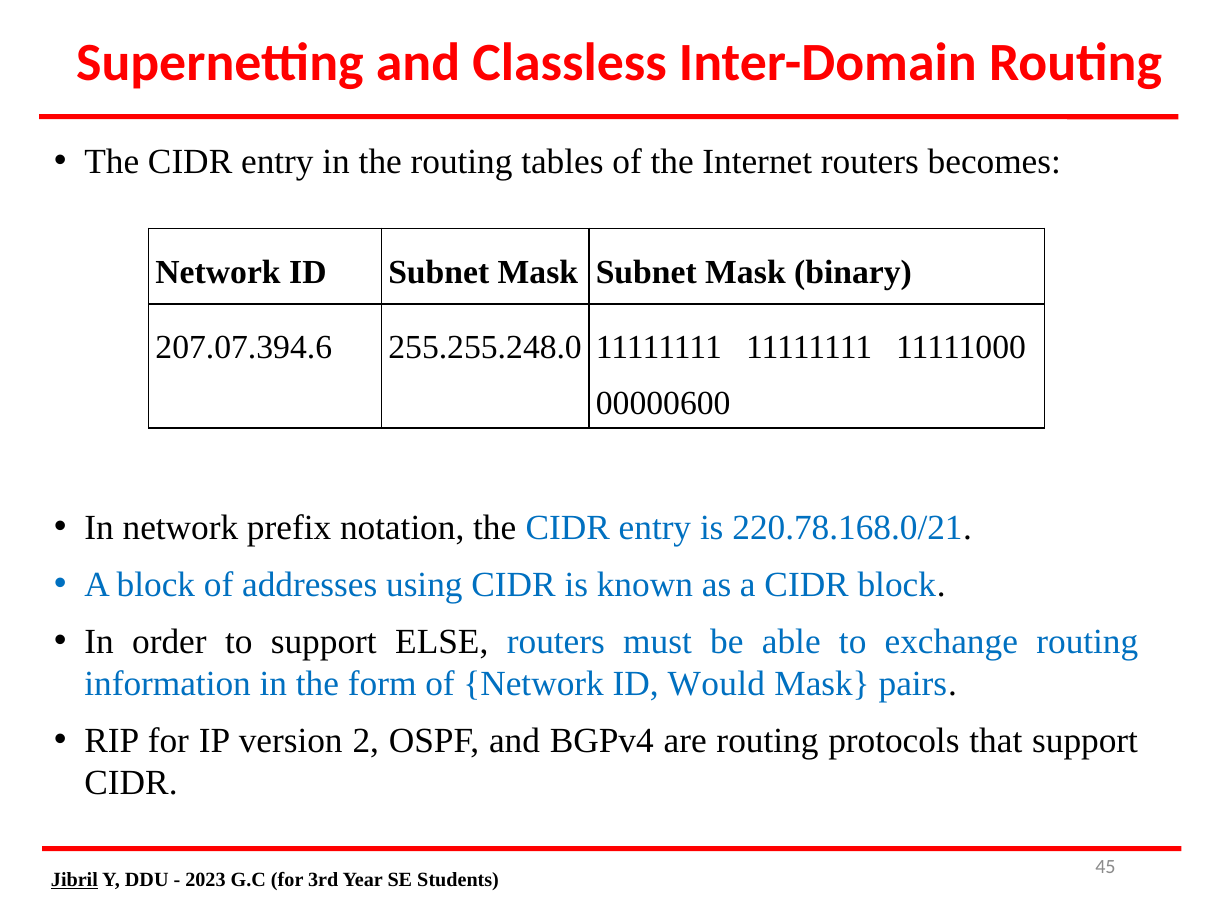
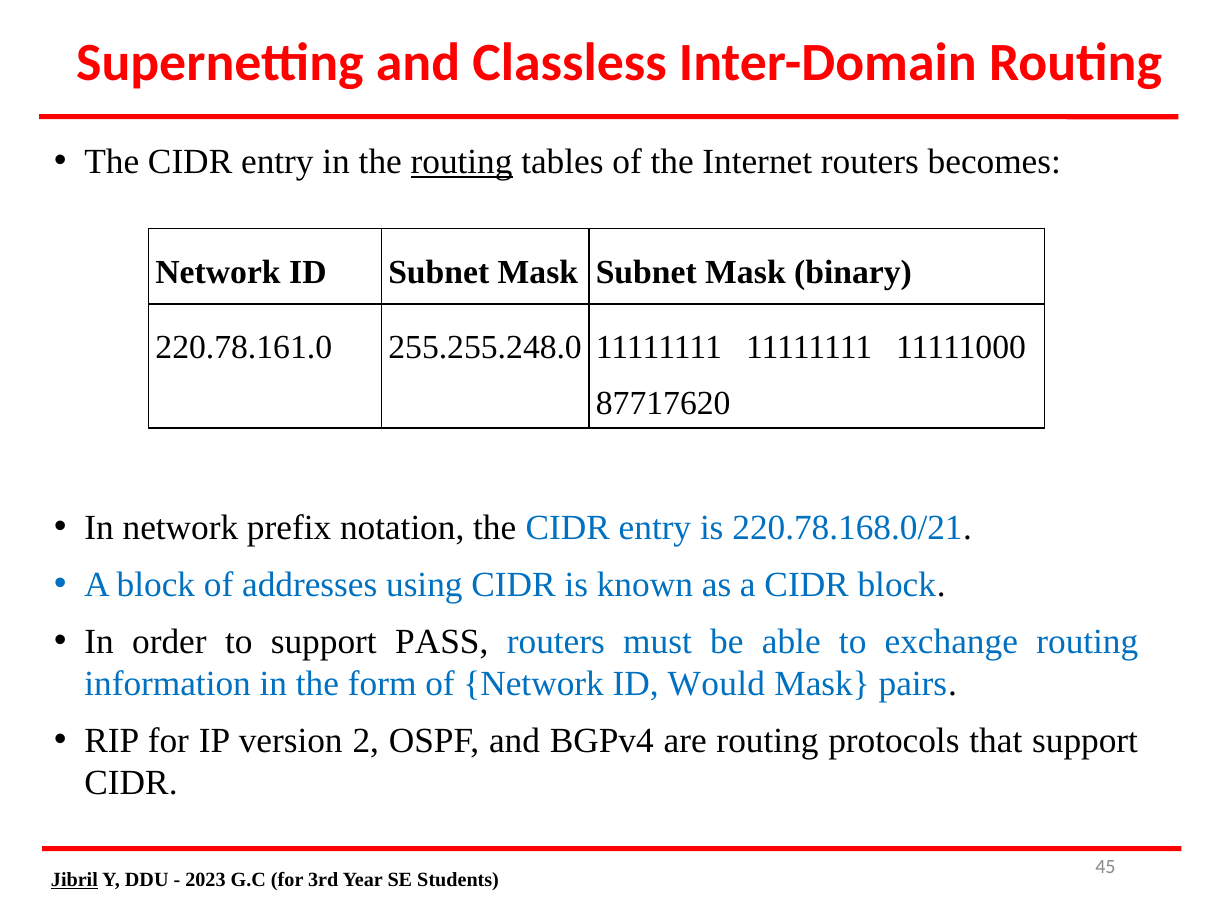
routing underline: none -> present (462, 162)
207.07.394.6: 207.07.394.6 -> 220.78.161.0 (244, 348)
00000600: 00000600 -> 87717620 (663, 404)
ELSE: ELSE -> PASS (442, 642)
